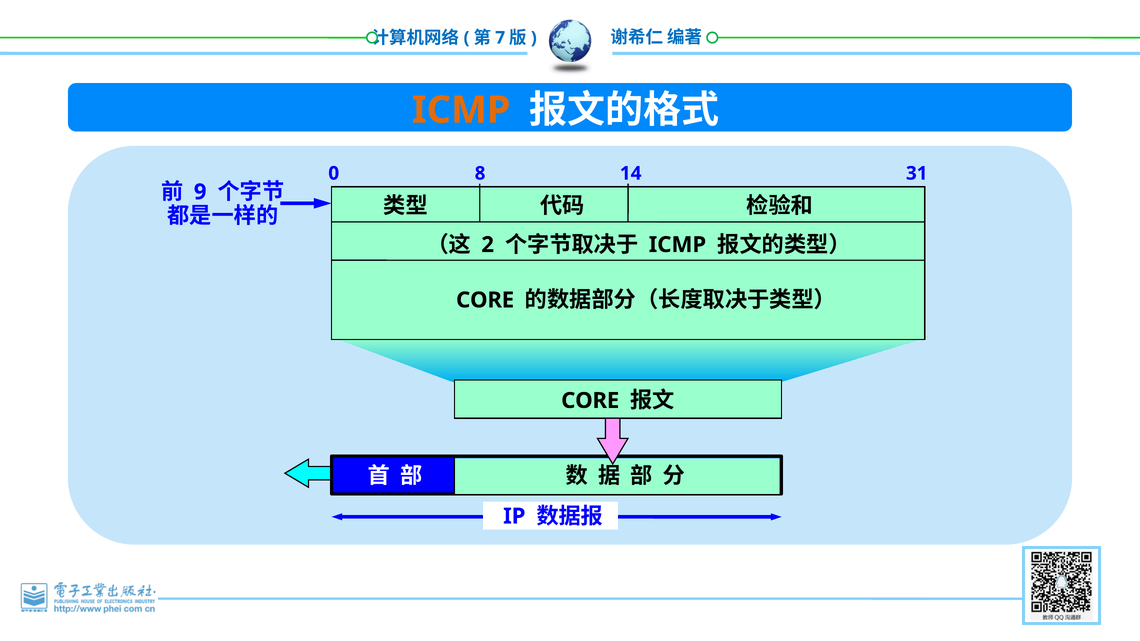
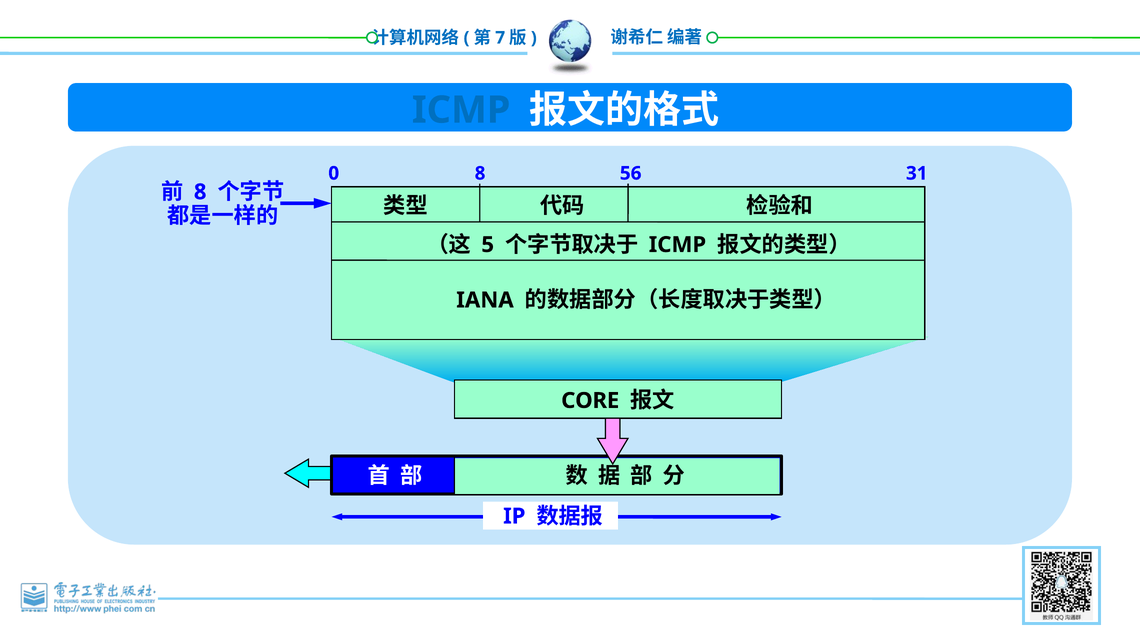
ICMP colour: orange -> blue (461, 110)
14: 14 -> 56 (631, 173)
9: 9 -> 8 (200, 192)
2: 2 -> 5 (488, 245)
CORE: CORE -> IANA (485, 300)
